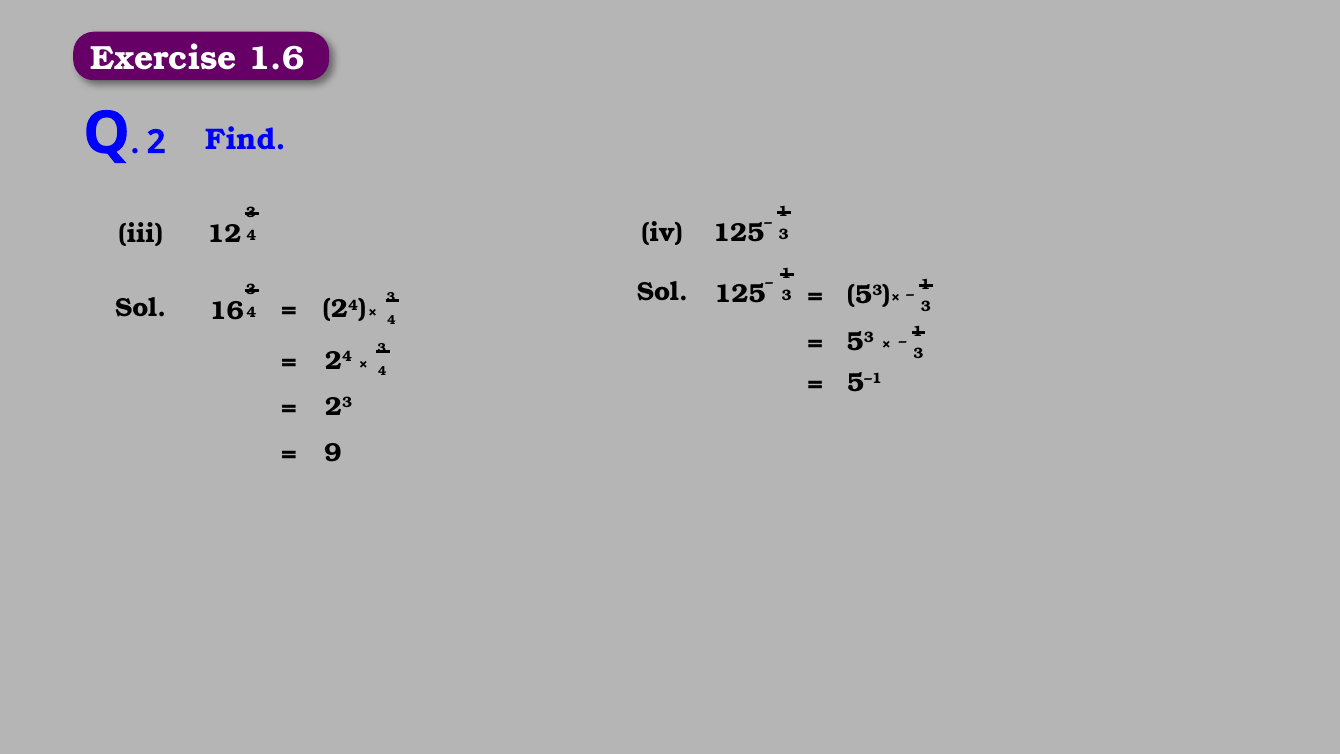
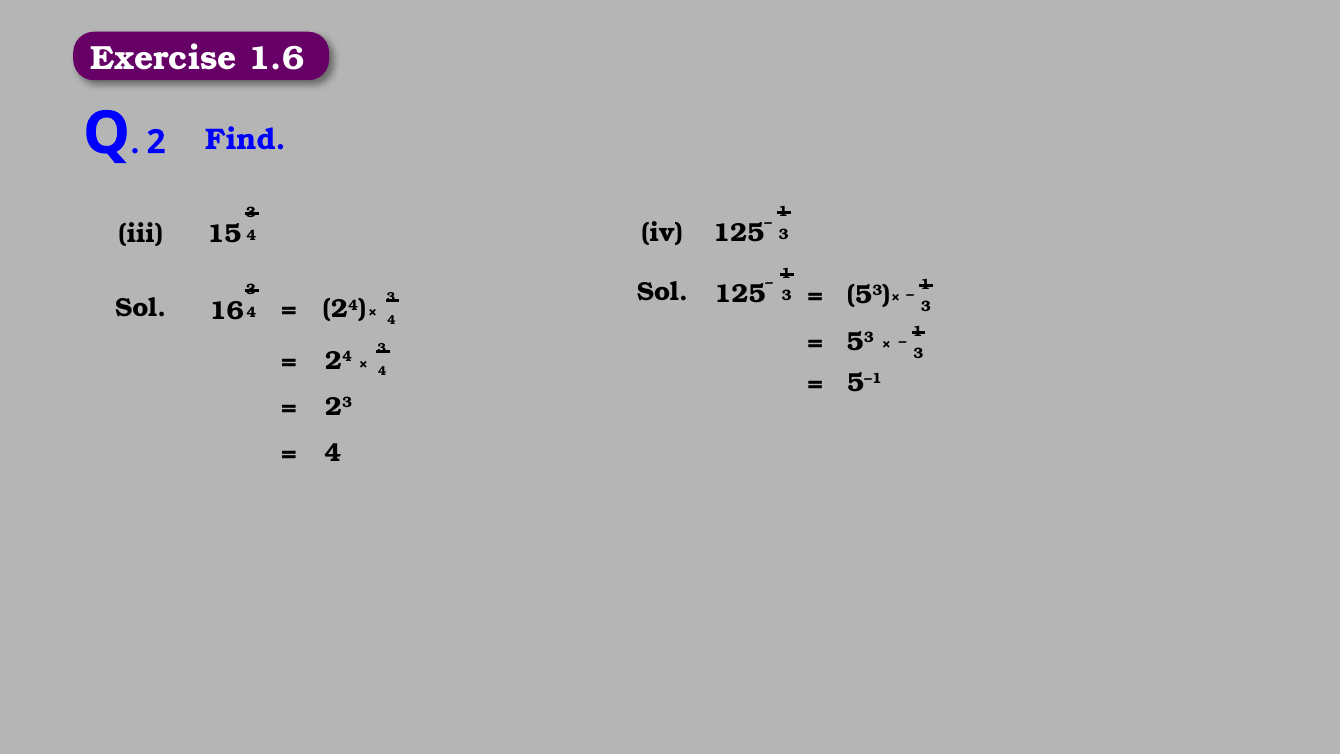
12: 12 -> 15 (224, 234)
9: 9 -> 4 (333, 453)
